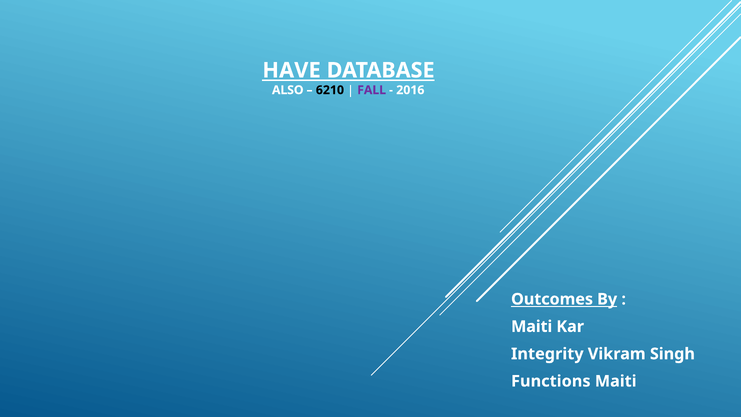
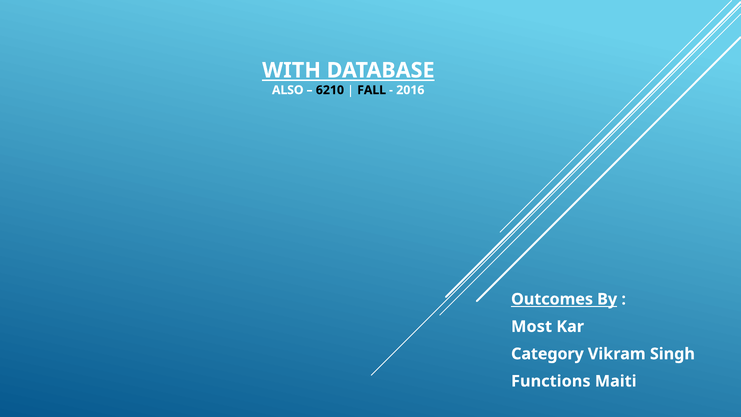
HAVE: HAVE -> WITH (292, 70)
FALL colour: purple -> black (372, 90)
Maiti: Maiti -> Most (532, 326)
Integrity: Integrity -> Category (547, 354)
